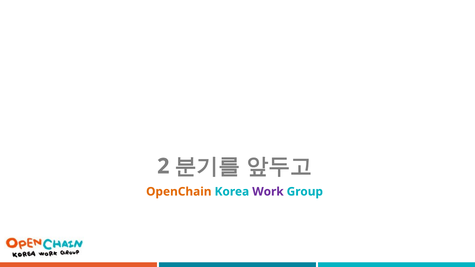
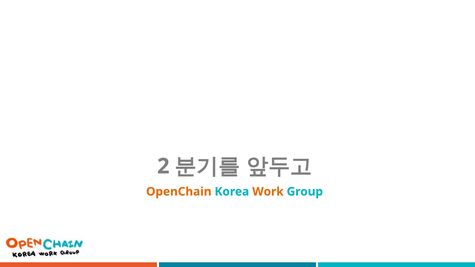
Work colour: purple -> orange (268, 192)
